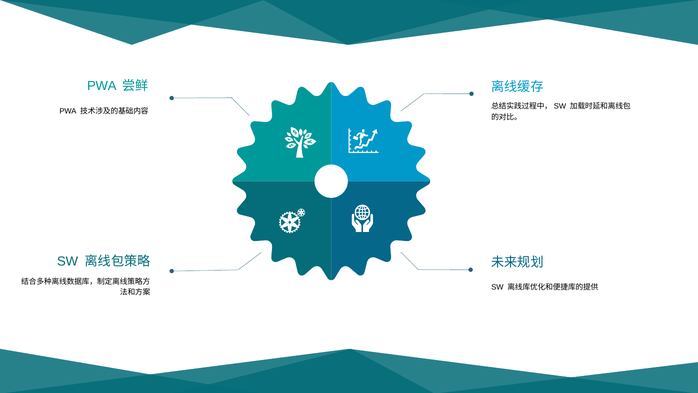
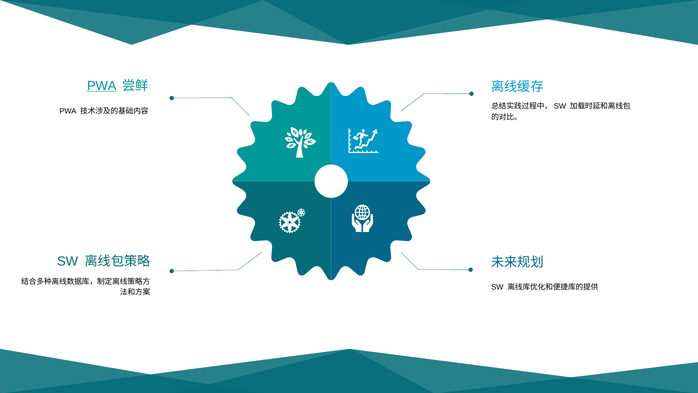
PWA underline: none -> present (102, 86)
